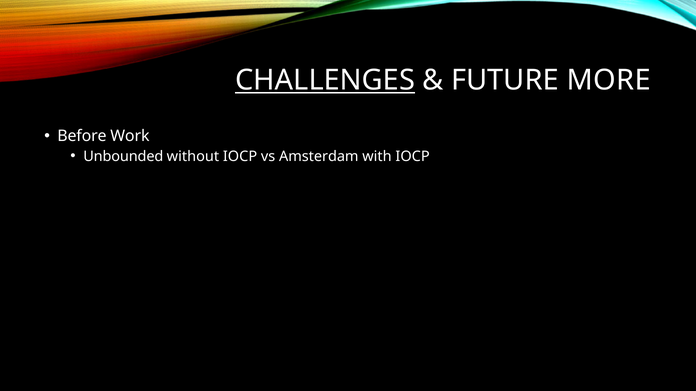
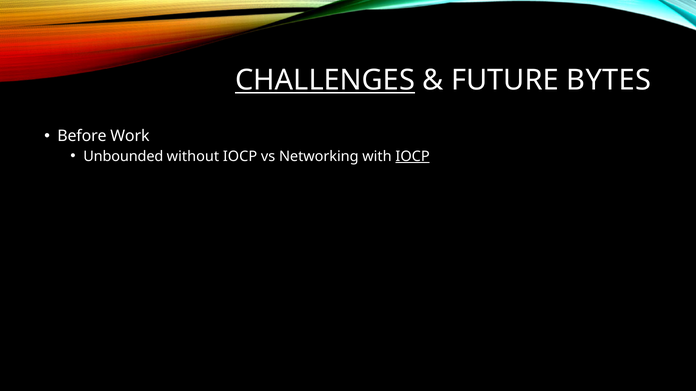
MORE: MORE -> BYTES (609, 80)
Amsterdam: Amsterdam -> Networking (319, 156)
IOCP underline: none -> present (413, 156)
